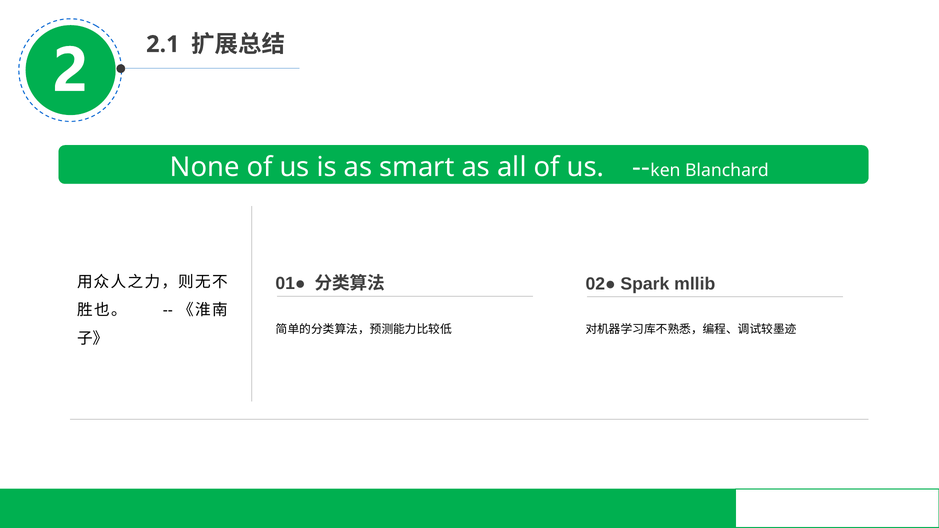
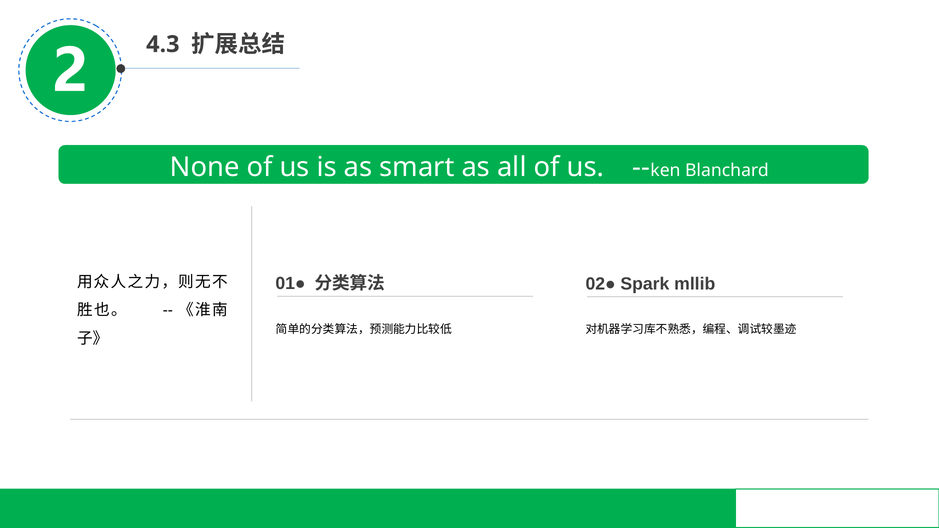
2.1: 2.1 -> 4.3 (163, 44)
